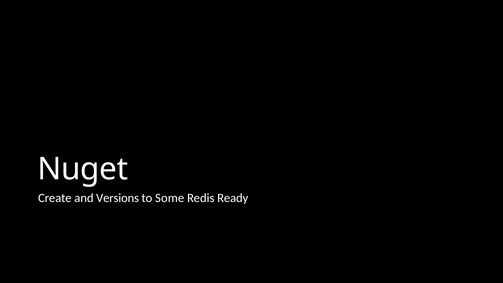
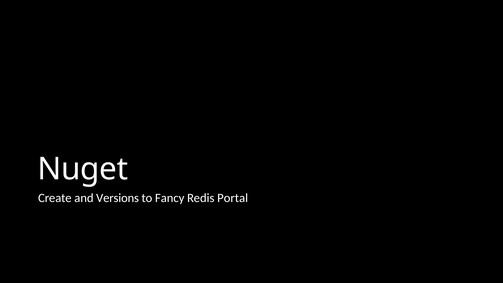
Some: Some -> Fancy (170, 198)
Ready: Ready -> Portal (233, 198)
